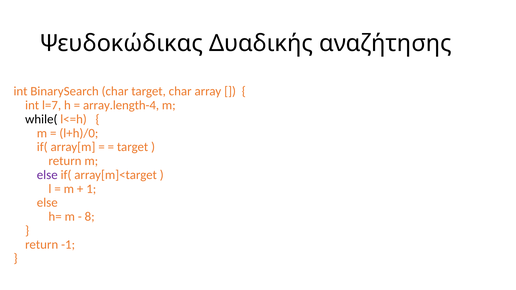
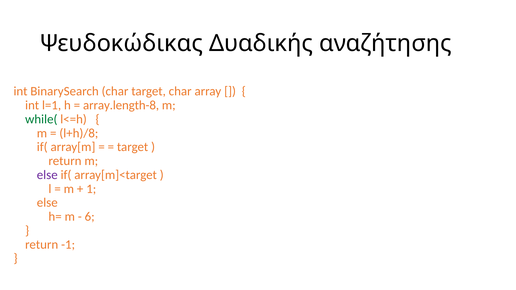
l=7: l=7 -> l=1 (52, 105)
array.length-4: array.length-4 -> array.length-8 (121, 105)
while( colour: black -> green (41, 119)
l+h)/0: l+h)/0 -> l+h)/8 (79, 133)
8: 8 -> 6 (90, 217)
